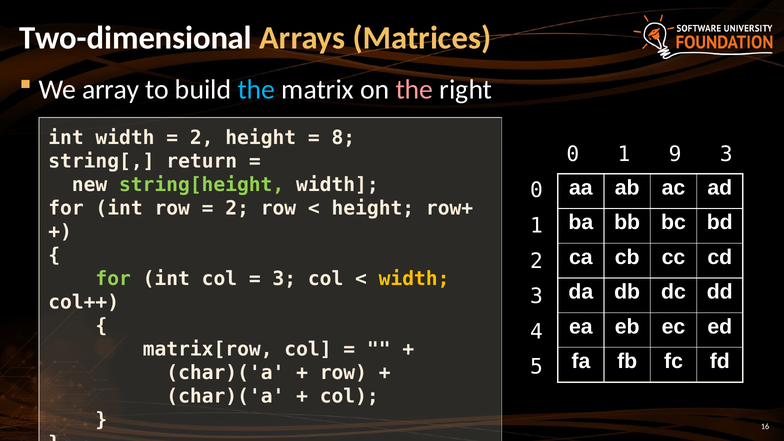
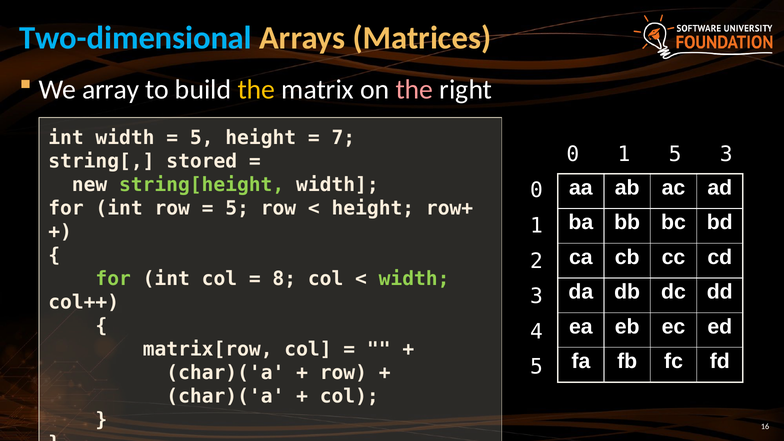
Two-dimensional colour: white -> light blue (136, 38)
the colour: light blue -> yellow (256, 89)
2: 2 -> 5 (202, 138)
8: 8 -> 7 (343, 138)
1 9: 9 -> 5 (675, 154)
return: return -> stored (202, 161)
2: 2 -> 5 (237, 208)
3: 3 -> 8 (284, 279)
width colour: yellow -> light green (414, 279)
